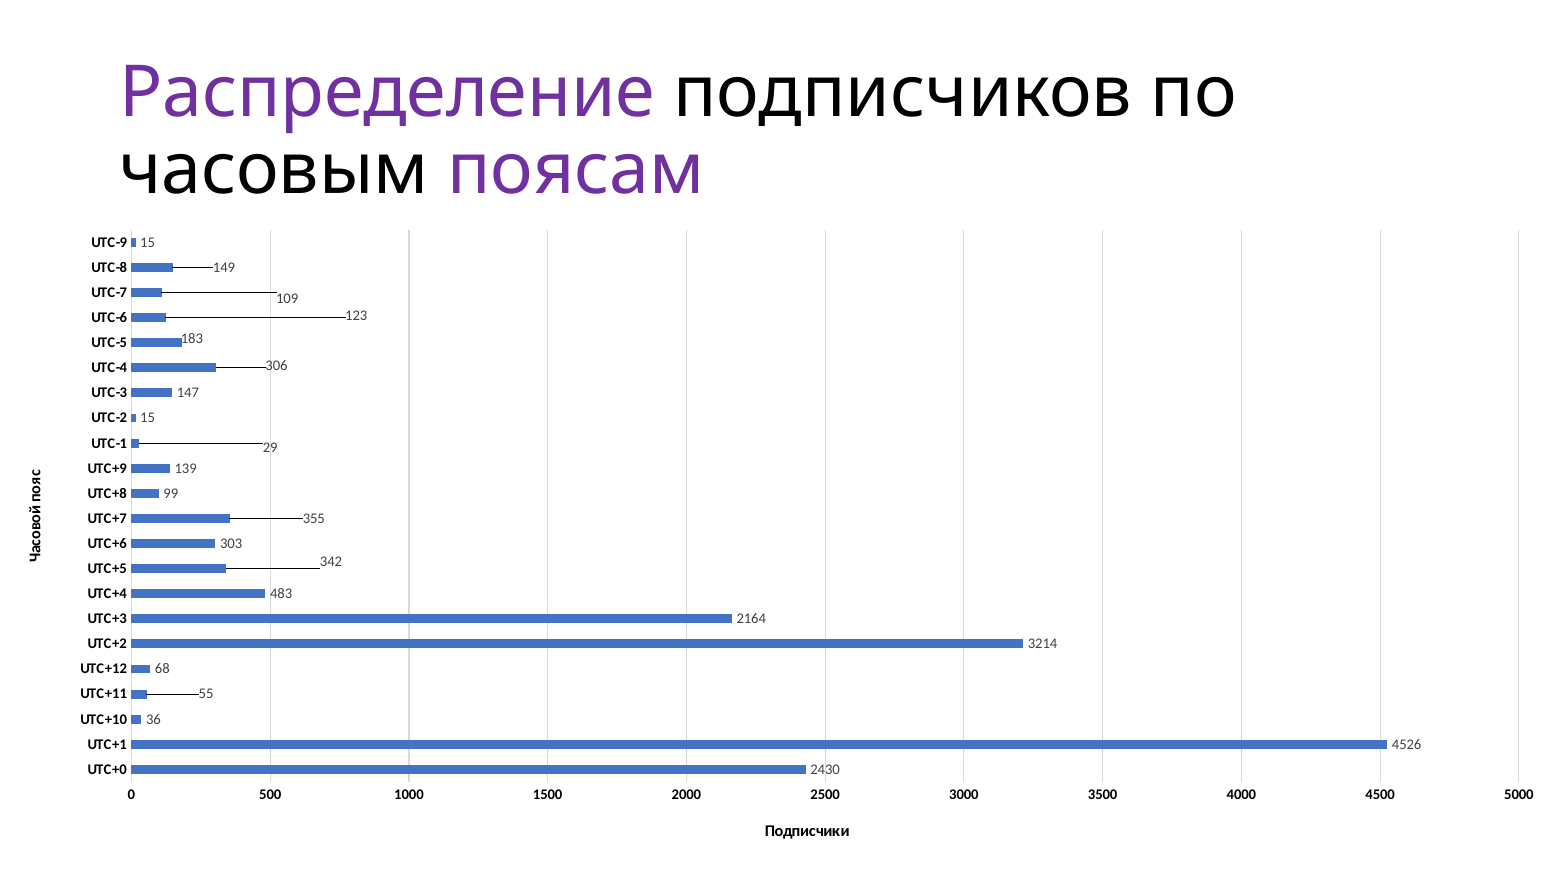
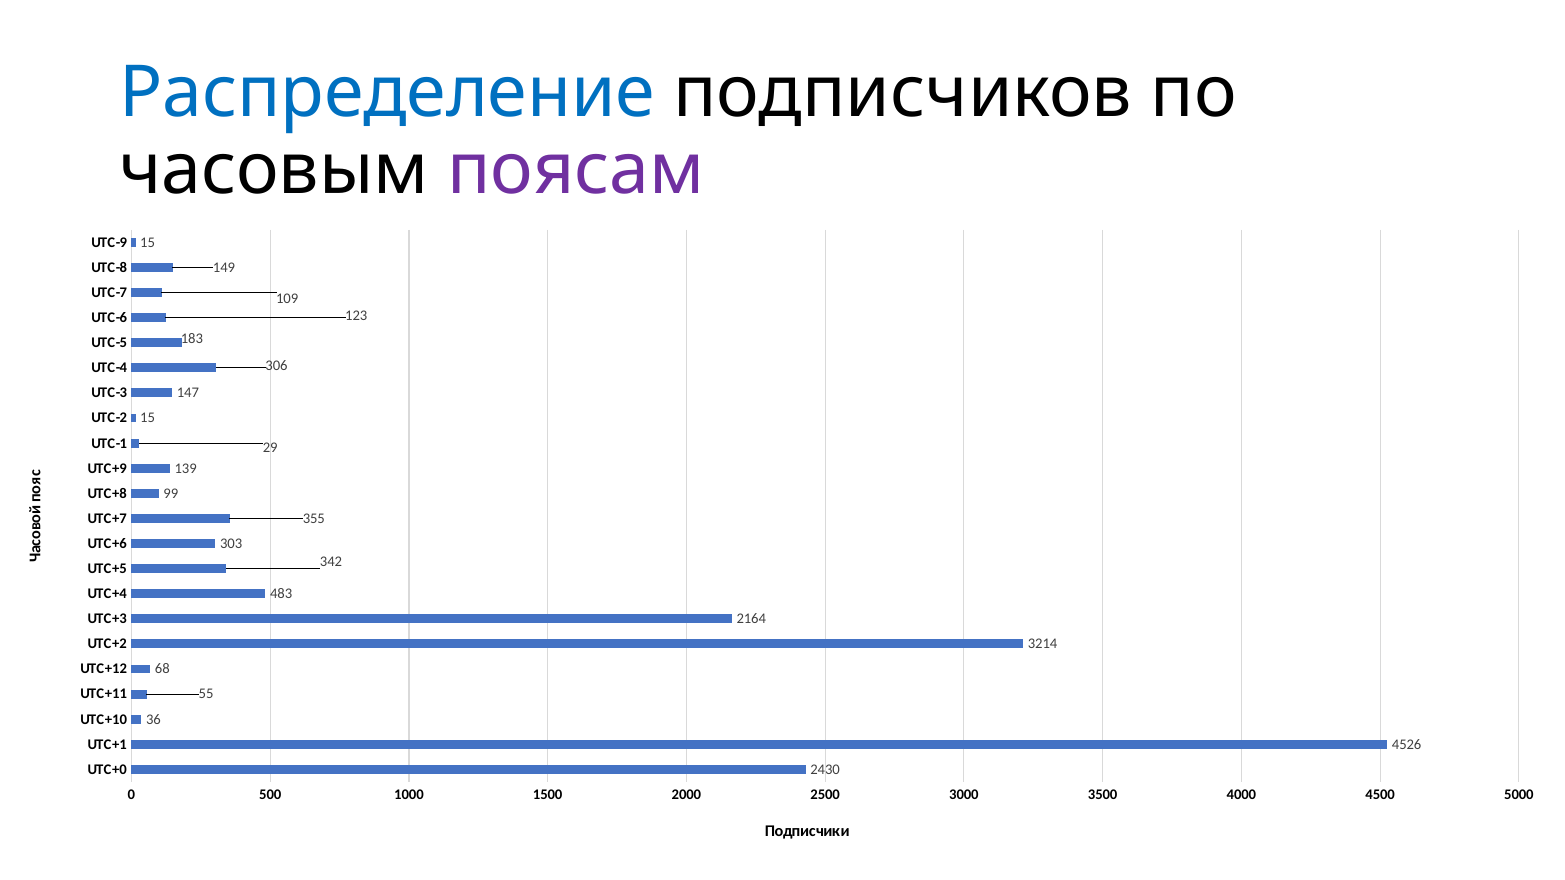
Распределение colour: purple -> blue (387, 93)
